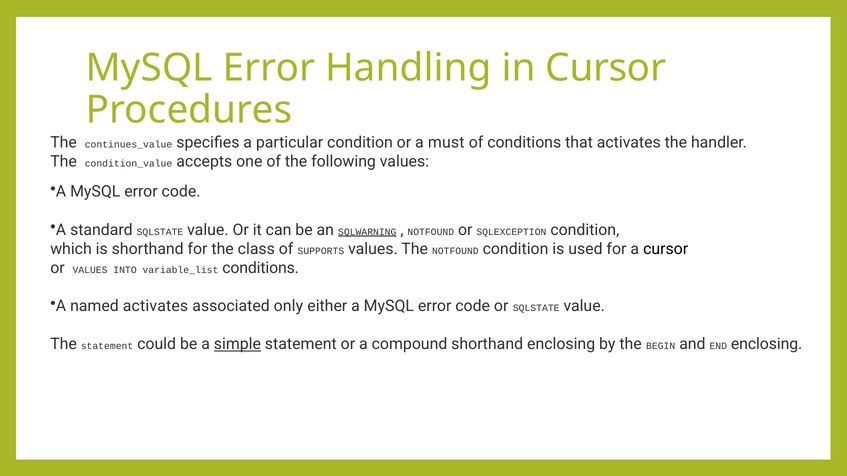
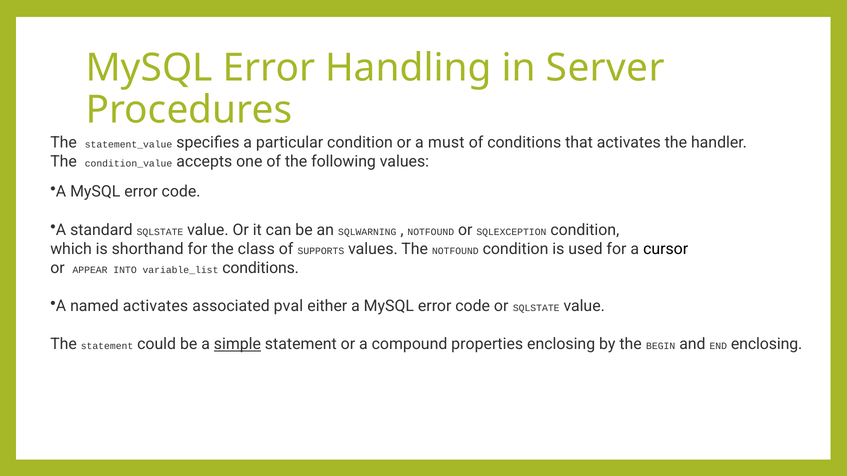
in Cursor: Cursor -> Server (605, 68)
continues_value: continues_value -> statement_value (129, 145)
SQLWARNING underline: present -> none (367, 232)
or VALUES: VALUES -> APPEAR (90, 270)
only: only -> pval (288, 306)
compound shorthand: shorthand -> properties (487, 344)
